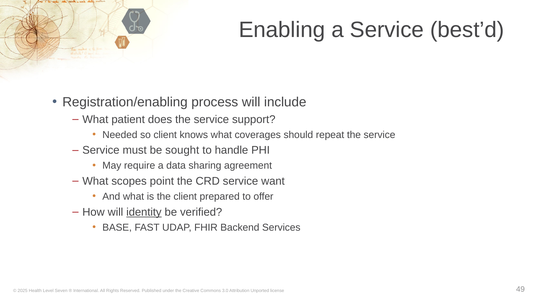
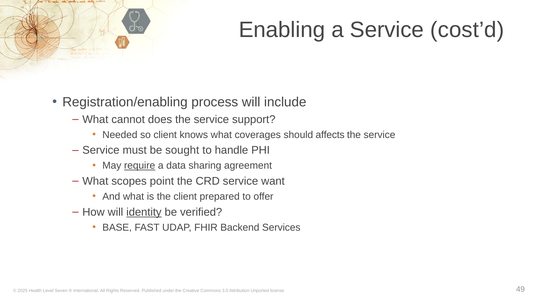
best’d: best’d -> cost’d (467, 30)
patient: patient -> cannot (128, 120)
repeat: repeat -> affects (330, 135)
require underline: none -> present (140, 166)
